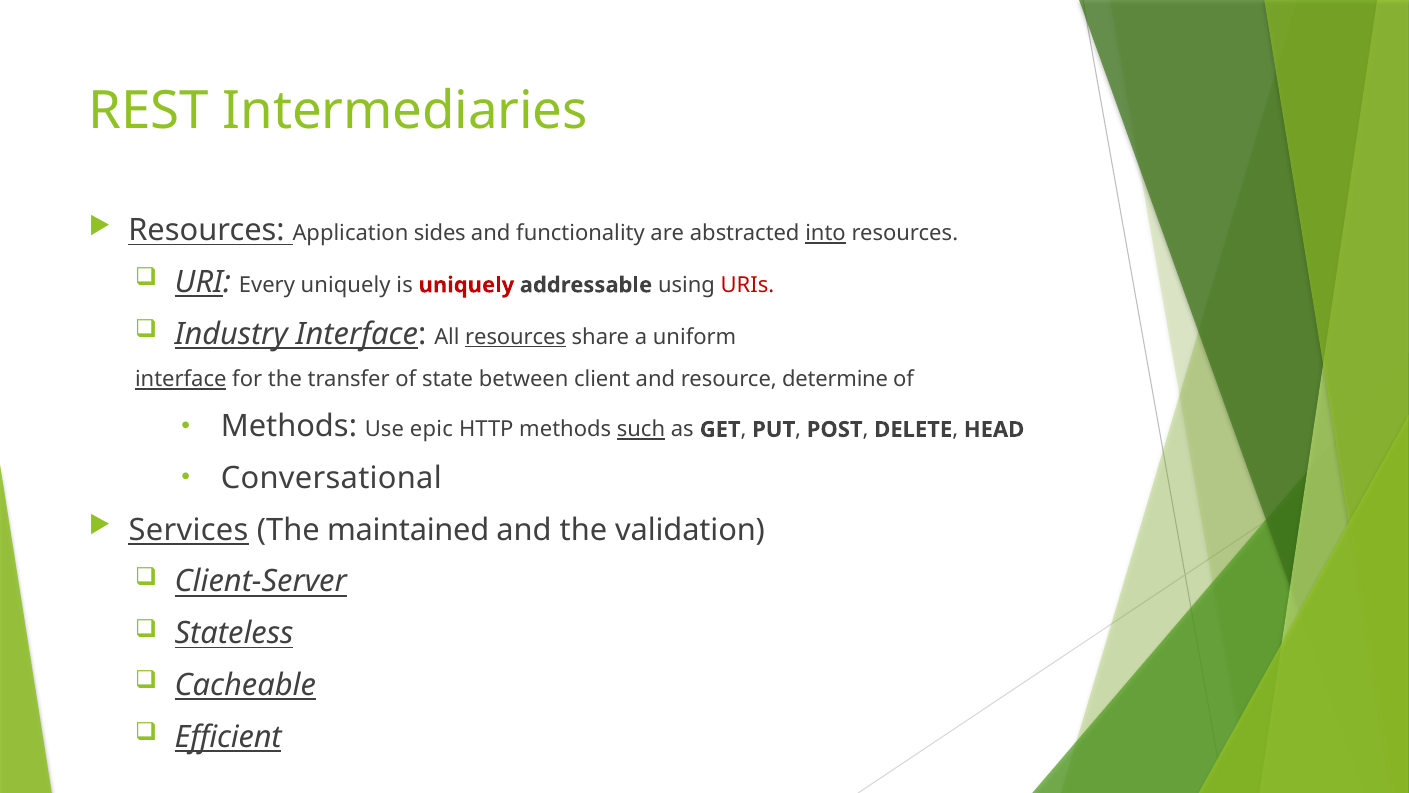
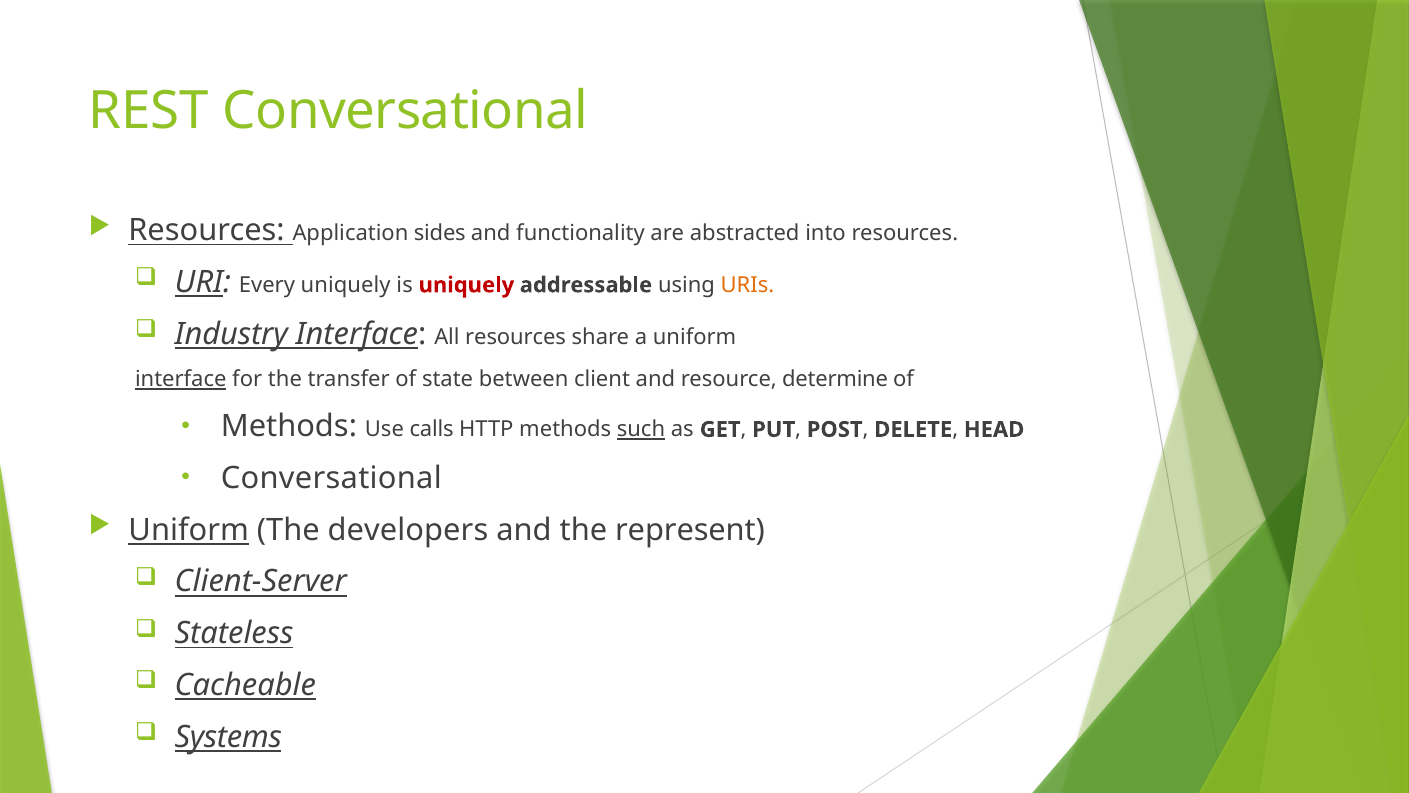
REST Intermediaries: Intermediaries -> Conversational (405, 111)
into underline: present -> none (826, 233)
URIs colour: red -> orange (747, 285)
resources underline: present -> none (516, 337)
epic: epic -> calls (432, 429)
Services: Services -> Uniform (189, 530)
maintained: maintained -> developers (408, 530)
validation: validation -> represent (690, 530)
Efficient: Efficient -> Systems (228, 736)
